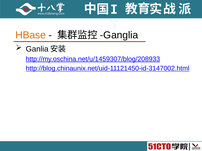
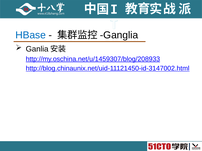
HBase colour: orange -> blue (31, 35)
